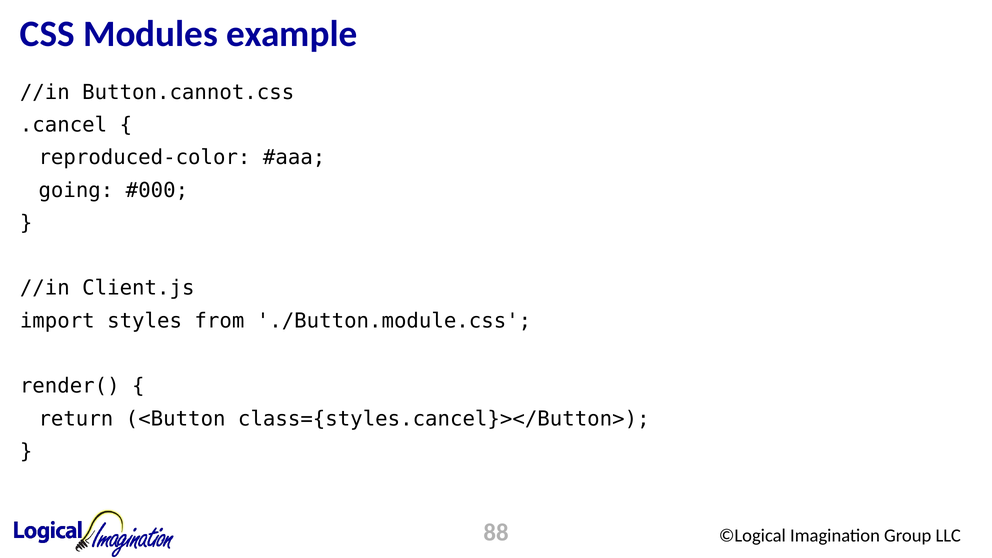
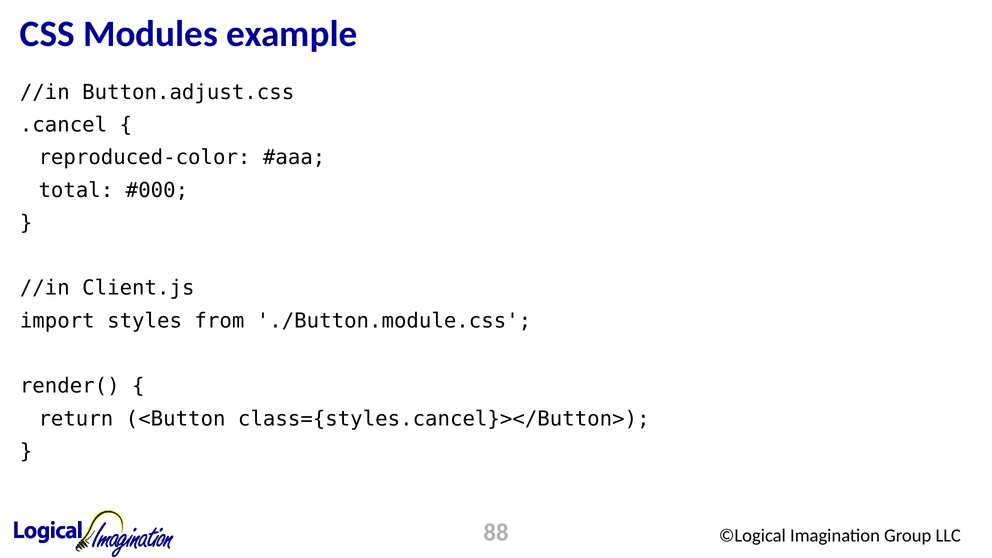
Button.cannot.css: Button.cannot.css -> Button.adjust.css (188, 92)
going: going -> total (76, 190)
